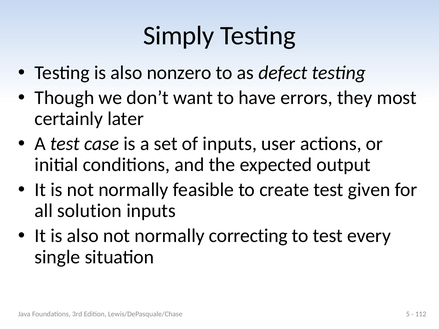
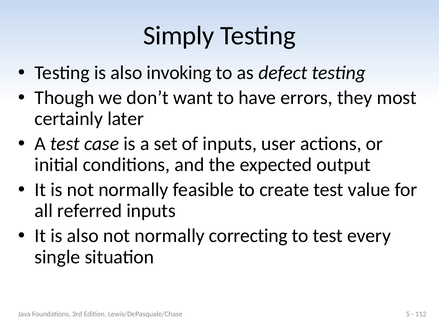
nonzero: nonzero -> invoking (179, 73)
given: given -> value (369, 190)
solution: solution -> referred (90, 211)
